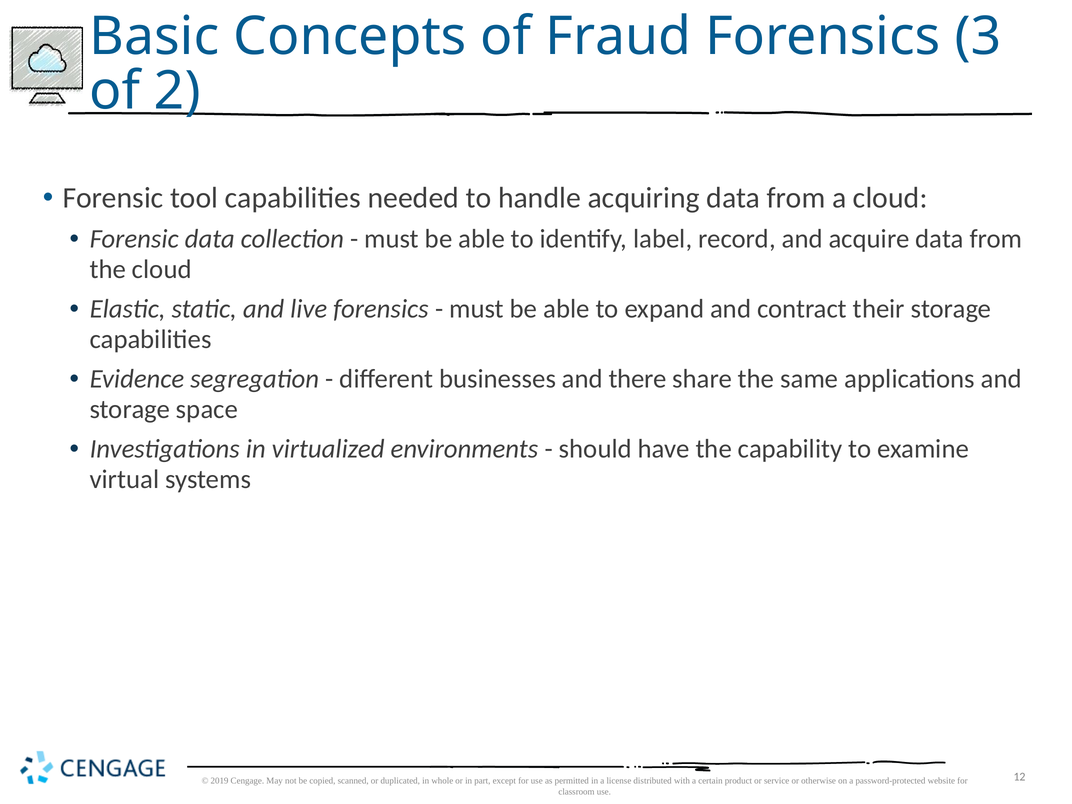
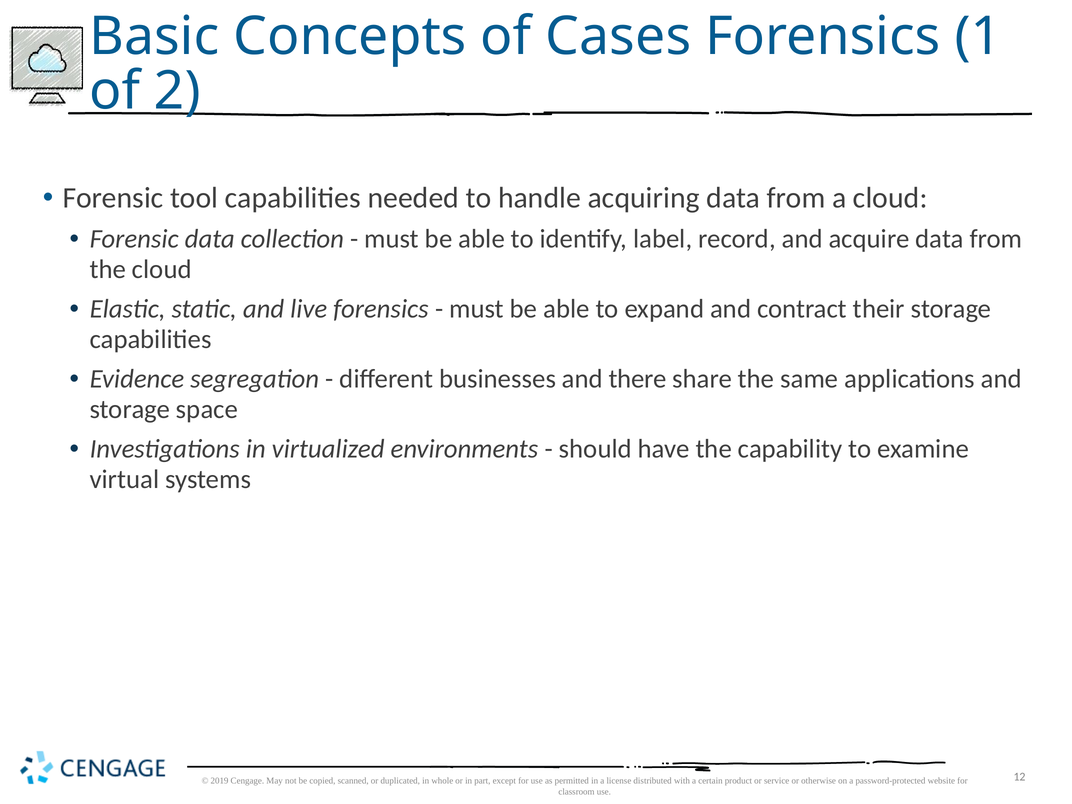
Fraud: Fraud -> Cases (618, 36)
3: 3 -> 1 (978, 36)
